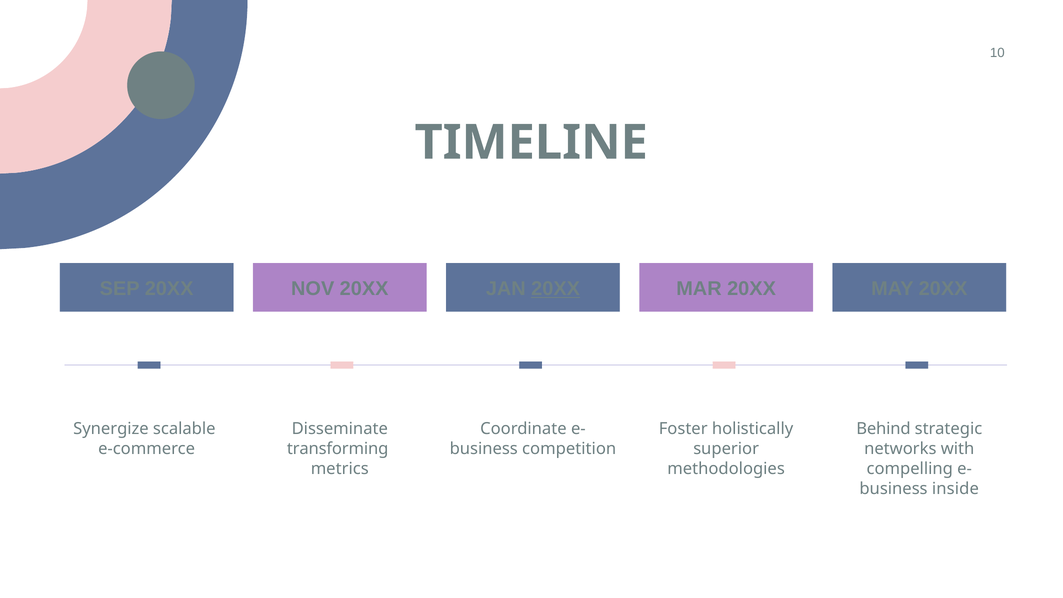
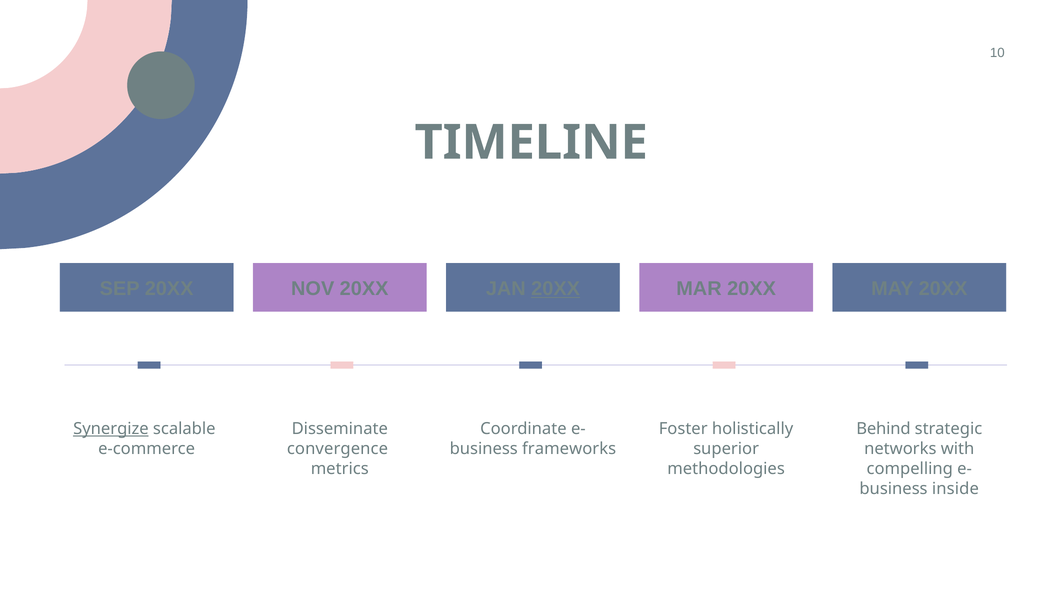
Synergize underline: none -> present (111, 429)
transforming: transforming -> convergence (337, 449)
competition: competition -> frameworks (569, 449)
